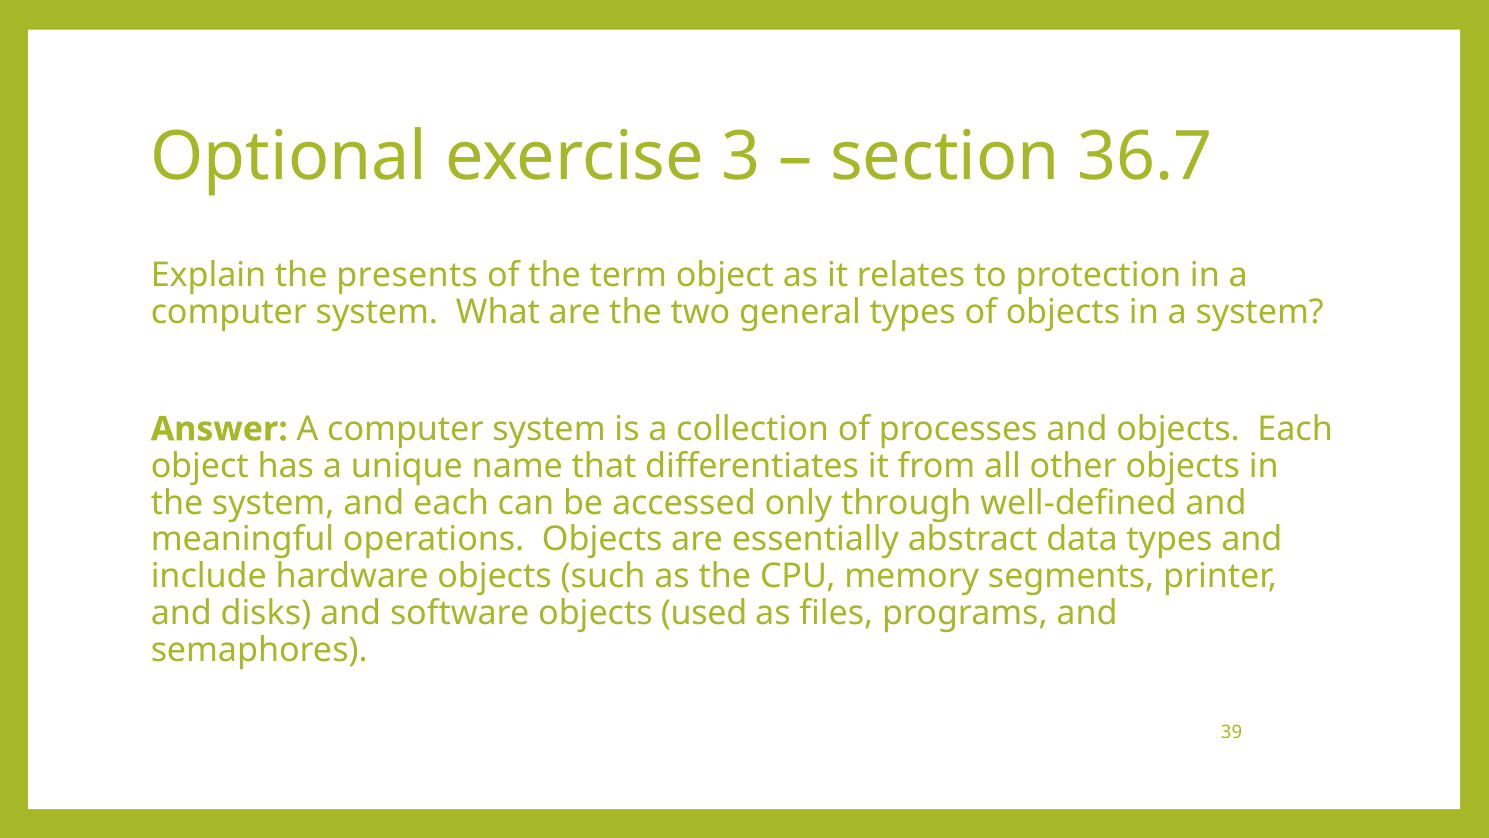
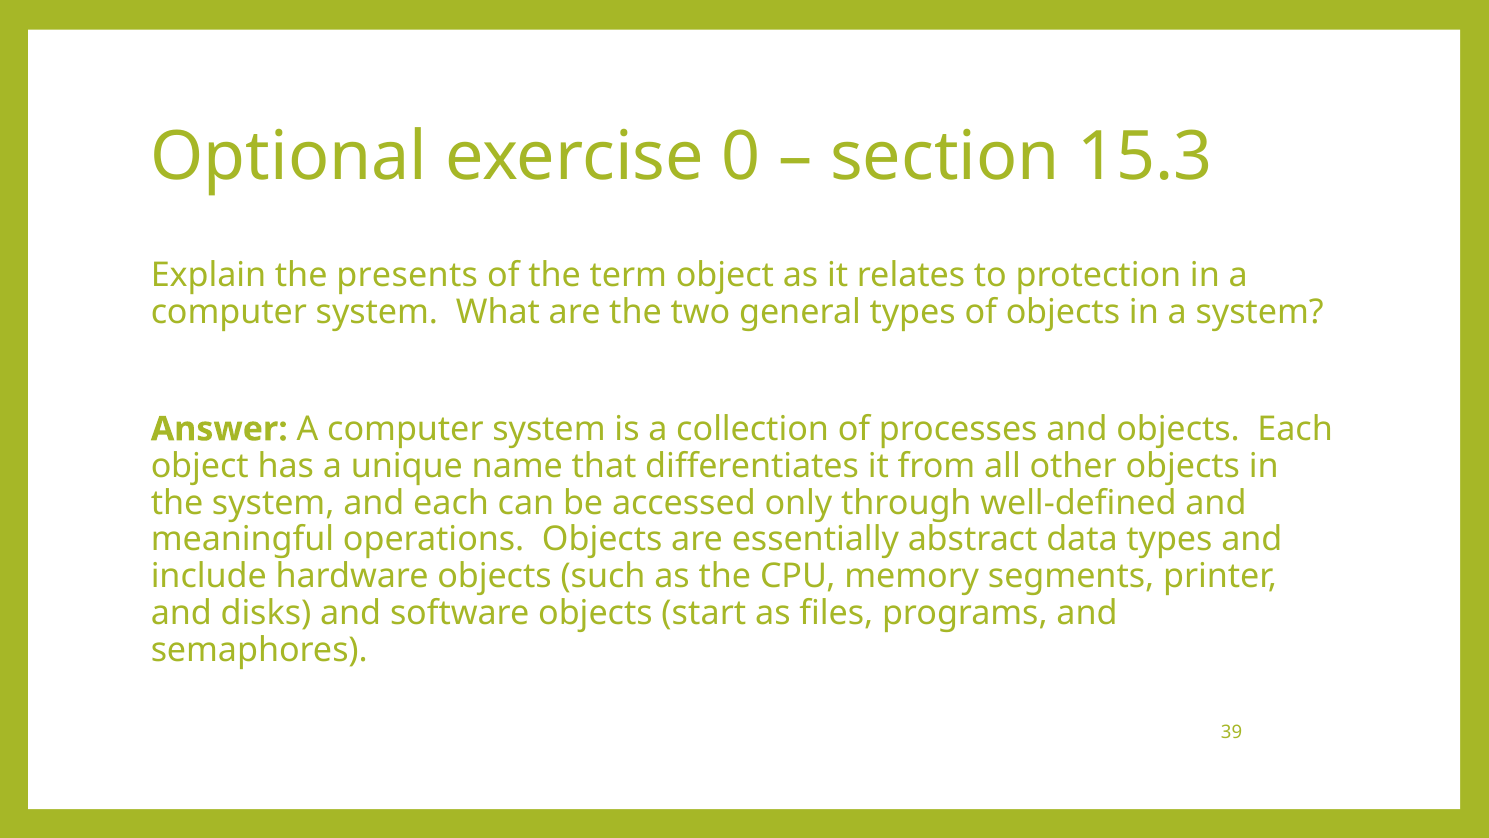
3: 3 -> 0 (741, 157)
36.7: 36.7 -> 15.3 (1145, 157)
used: used -> start (704, 613)
